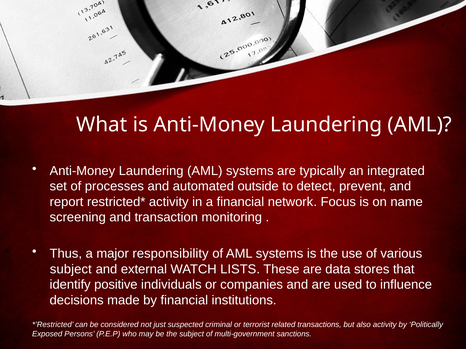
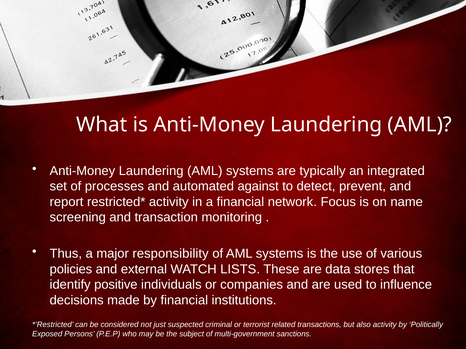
outside: outside -> against (258, 187)
subject: subject -> policies (71, 269)
